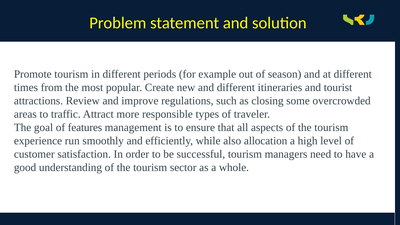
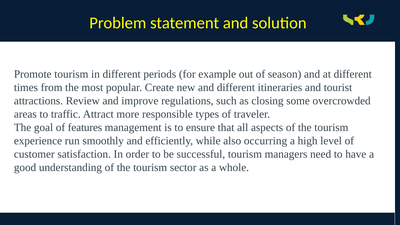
allocation: allocation -> occurring (266, 141)
